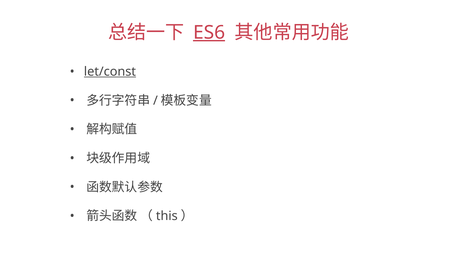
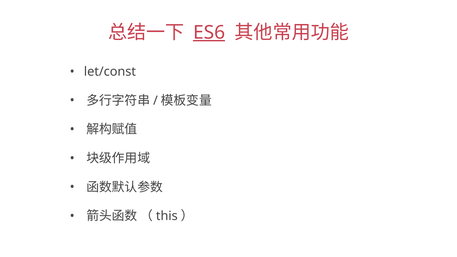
let/const underline: present -> none (110, 72)
